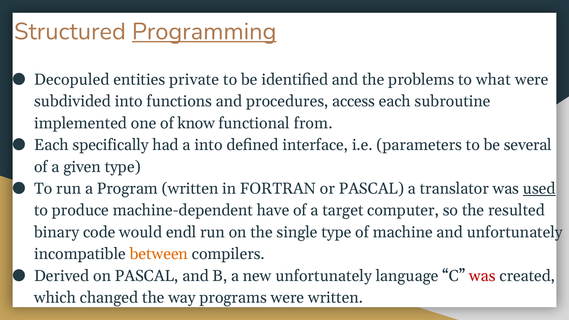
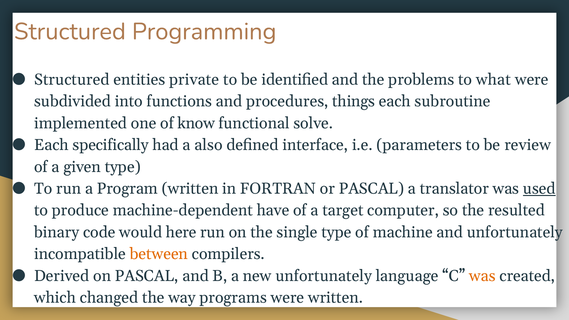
Programming underline: present -> none (204, 32)
Decopuled: Decopuled -> Structured (72, 80)
access: access -> things (354, 101)
from: from -> solve (313, 123)
a into: into -> also (208, 145)
several: several -> review (528, 145)
endl: endl -> here (181, 232)
was colour: red -> orange (482, 276)
